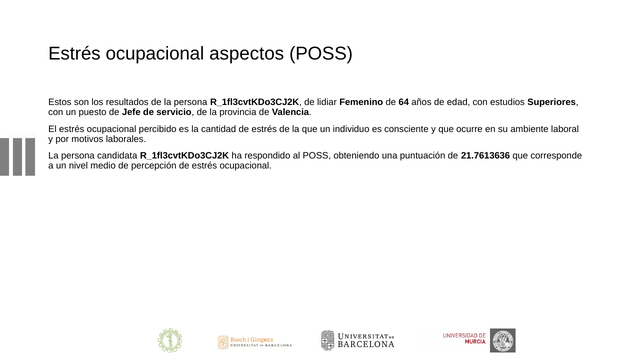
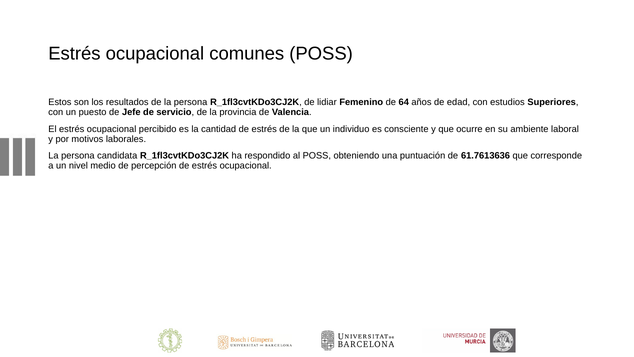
aspectos: aspectos -> comunes (247, 53)
21.7613636: 21.7613636 -> 61.7613636 (486, 155)
